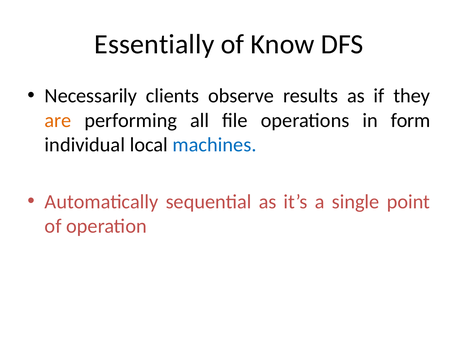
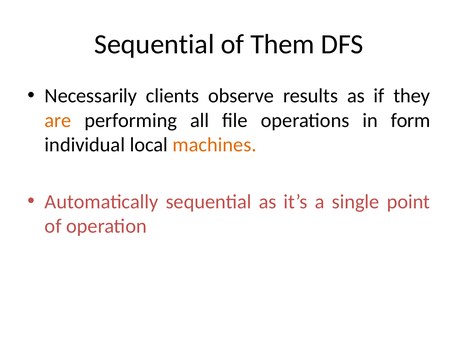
Essentially: Essentially -> Sequential (154, 44)
Know: Know -> Them (283, 44)
machines colour: blue -> orange (215, 145)
